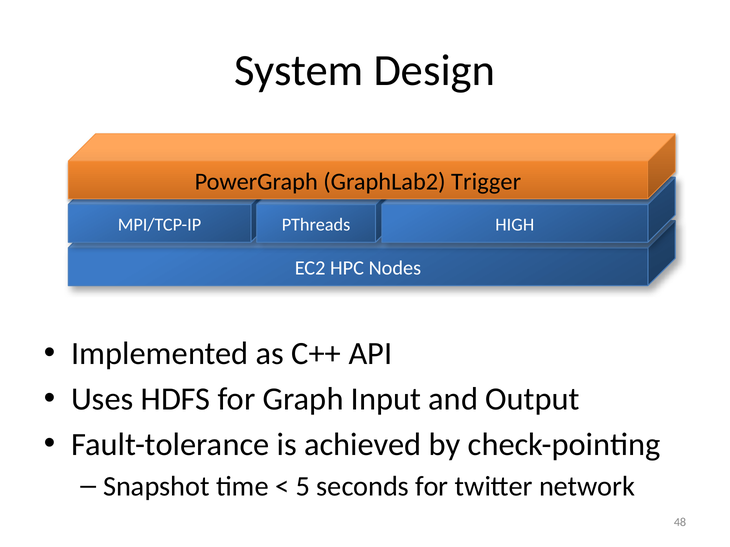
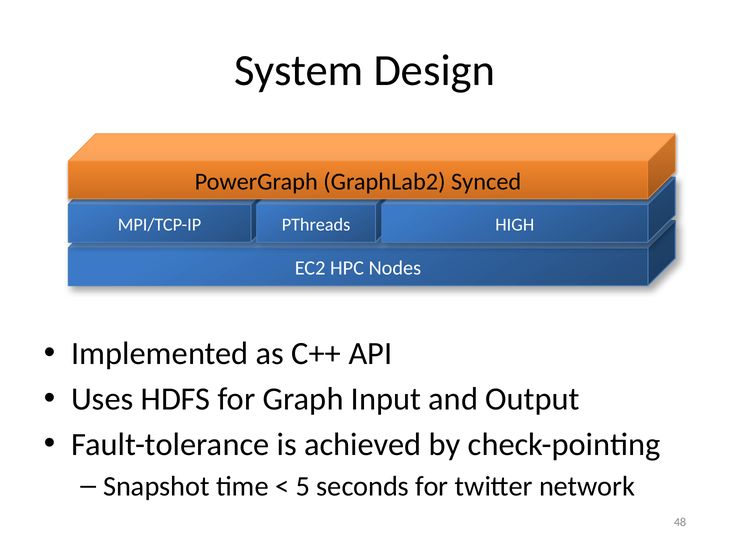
Trigger: Trigger -> Synced (486, 182)
